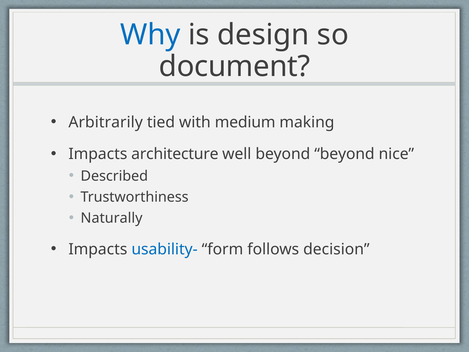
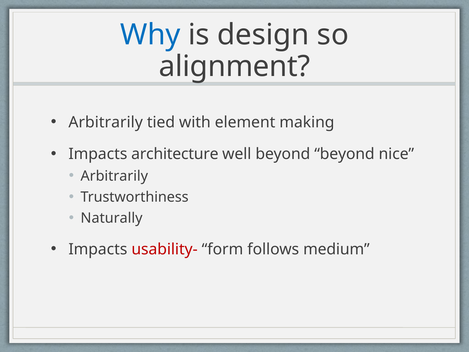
document: document -> alignment (235, 67)
medium: medium -> element (245, 122)
Described: Described -> Arbitrarily (114, 176)
usability- colour: blue -> red (165, 249)
decision: decision -> medium (336, 249)
